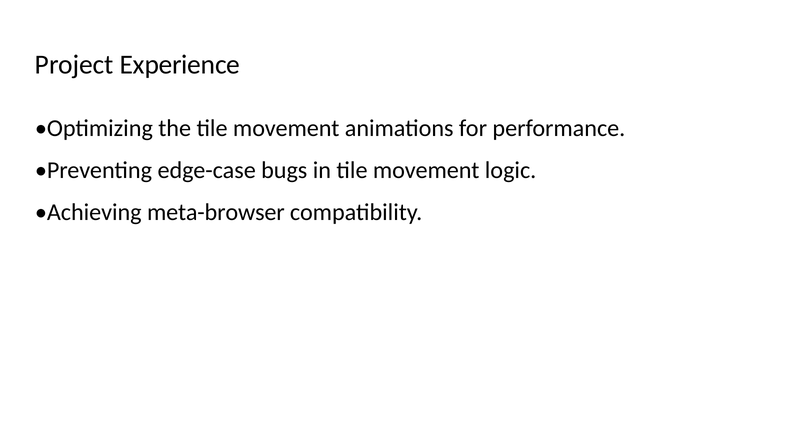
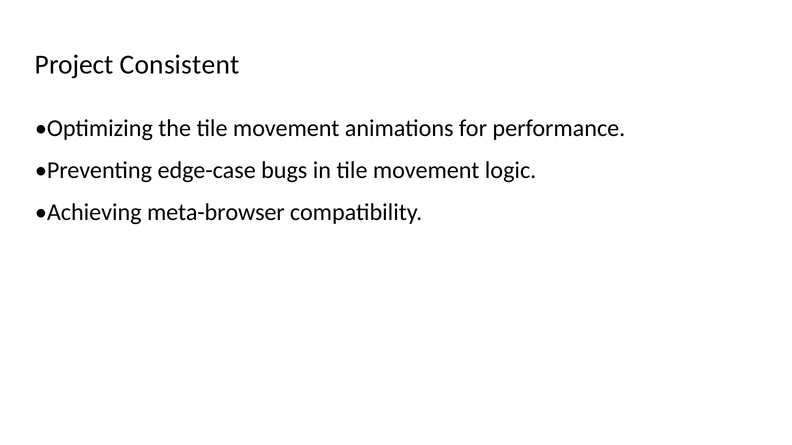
Experience: Experience -> Consistent (180, 65)
